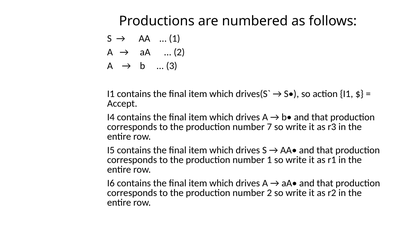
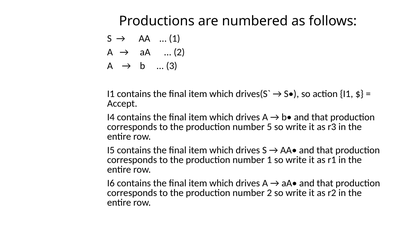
7: 7 -> 5 (269, 127)
